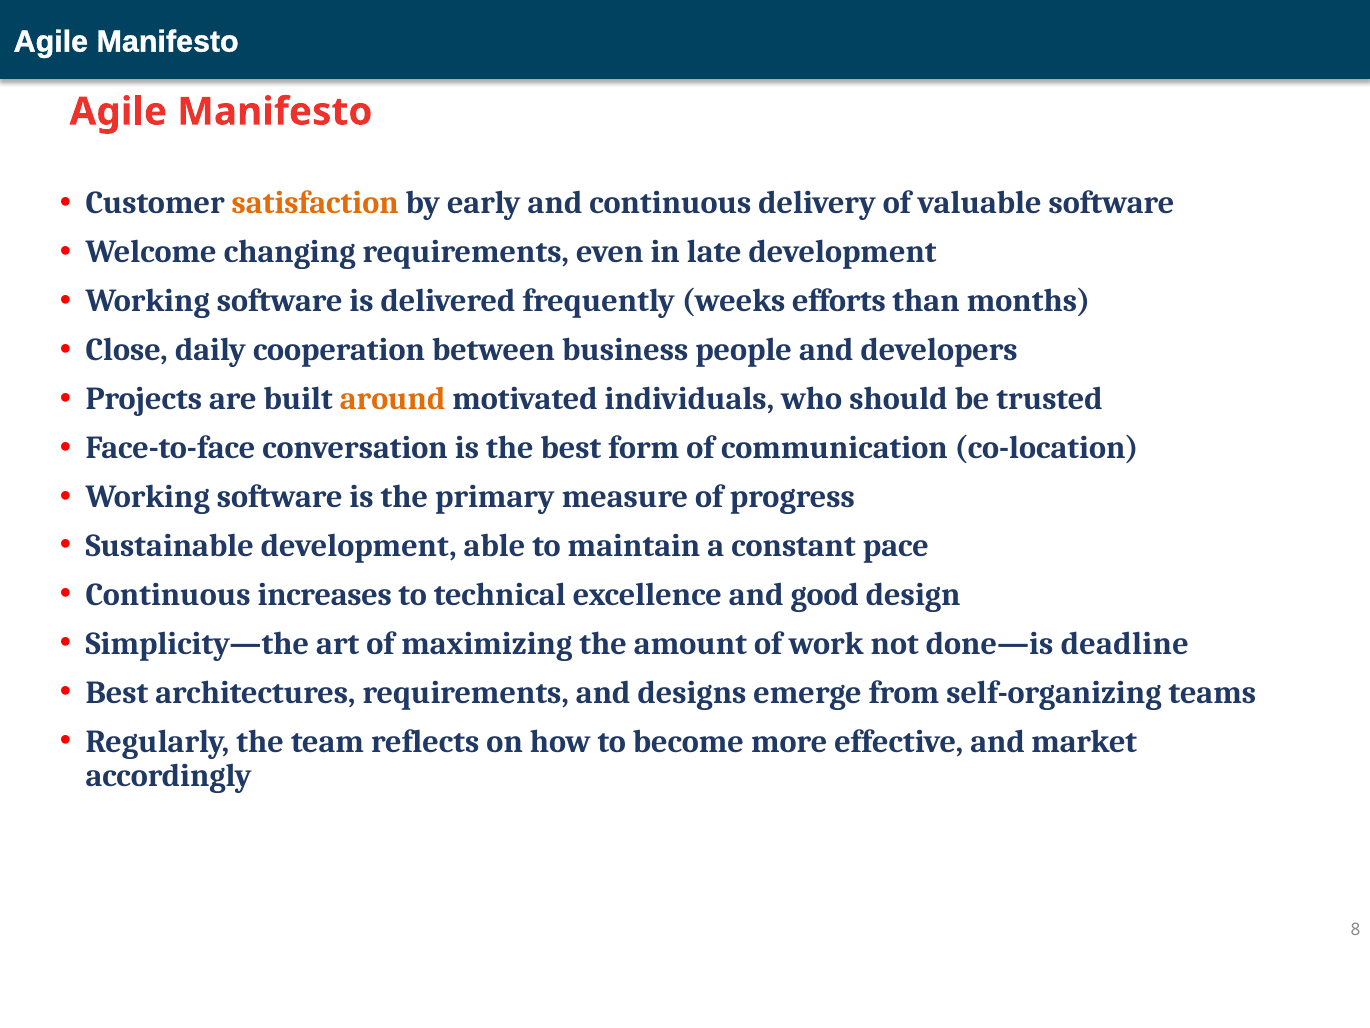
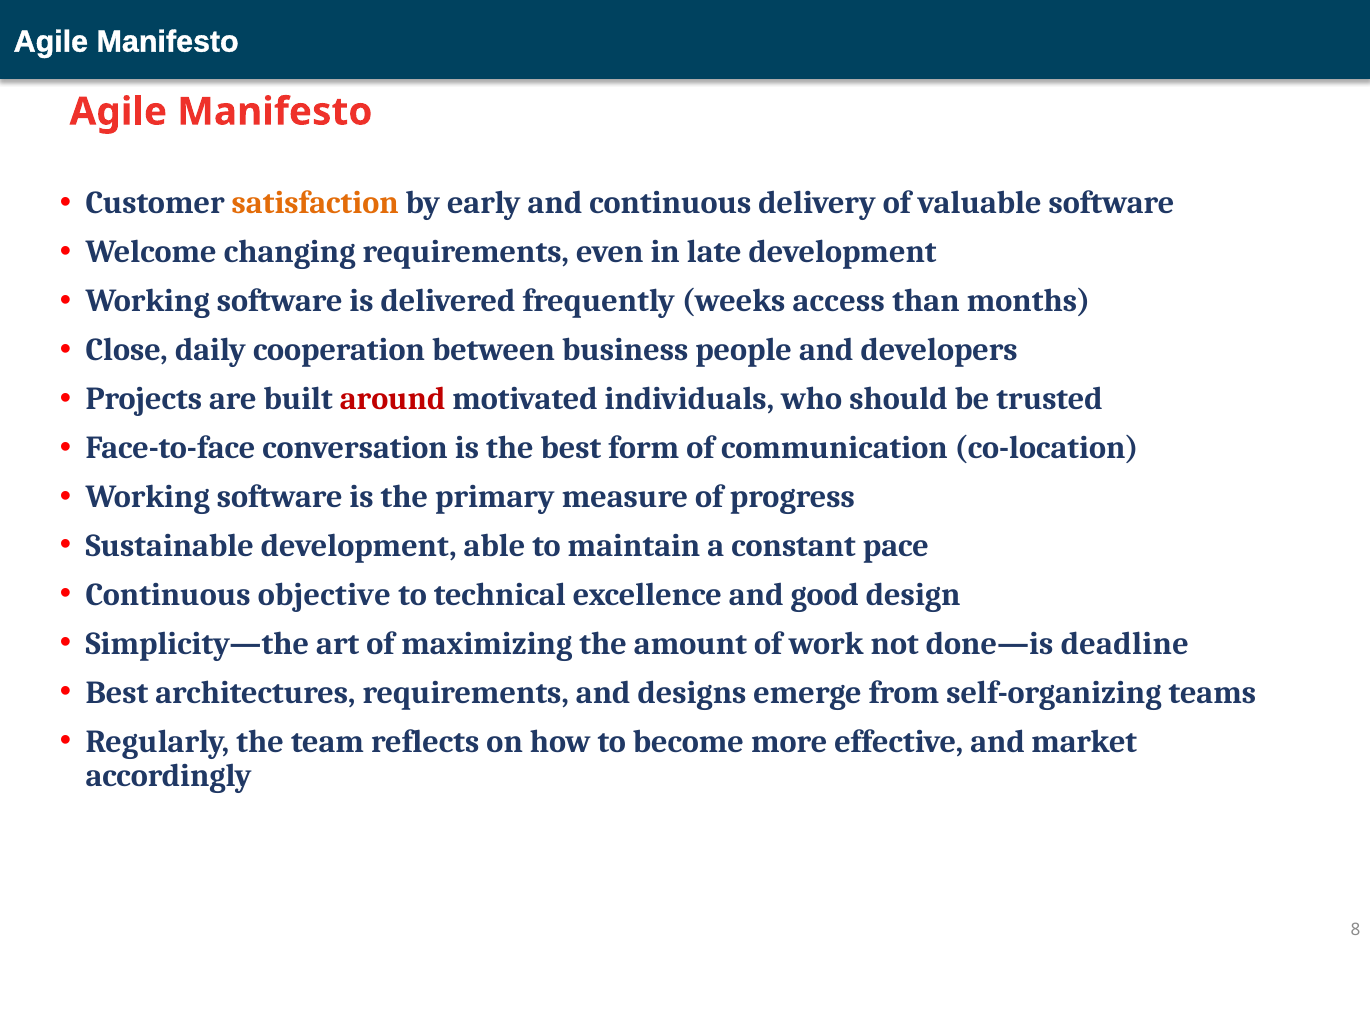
efforts: efforts -> access (839, 301)
around colour: orange -> red (393, 399)
increases: increases -> objective (324, 594)
